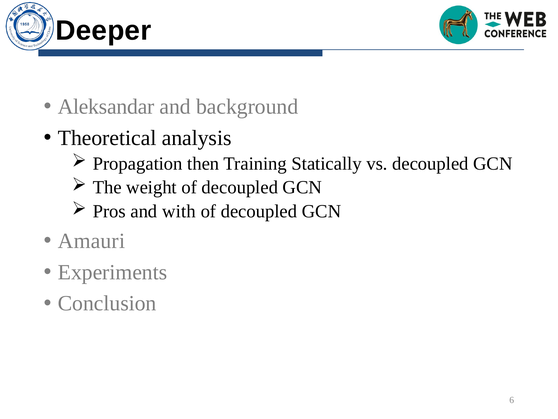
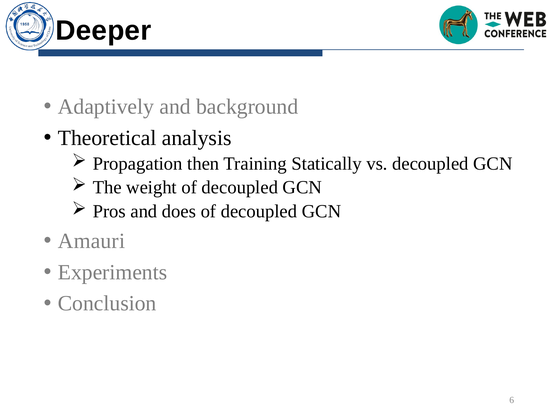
Aleksandar: Aleksandar -> Adaptively (106, 107)
with: with -> does (179, 211)
